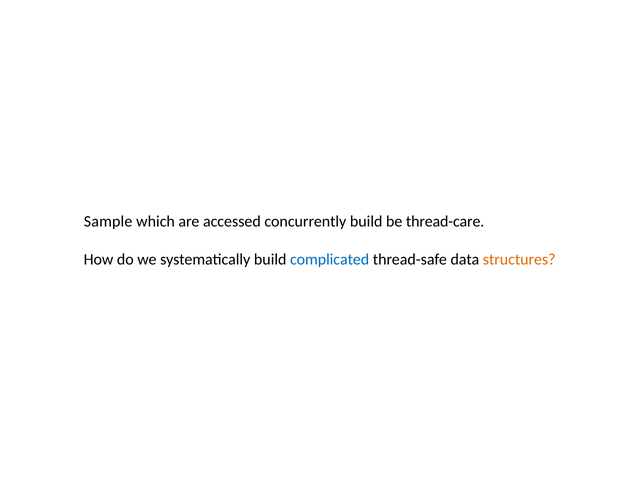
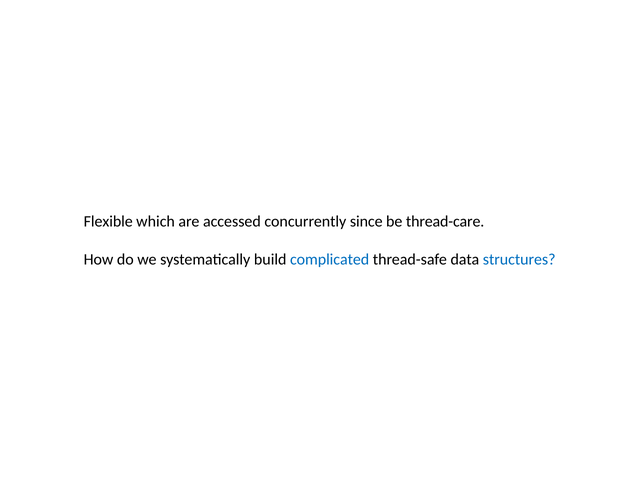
Sample: Sample -> Flexible (108, 221)
concurrently build: build -> since (366, 221)
structures colour: orange -> blue (519, 260)
